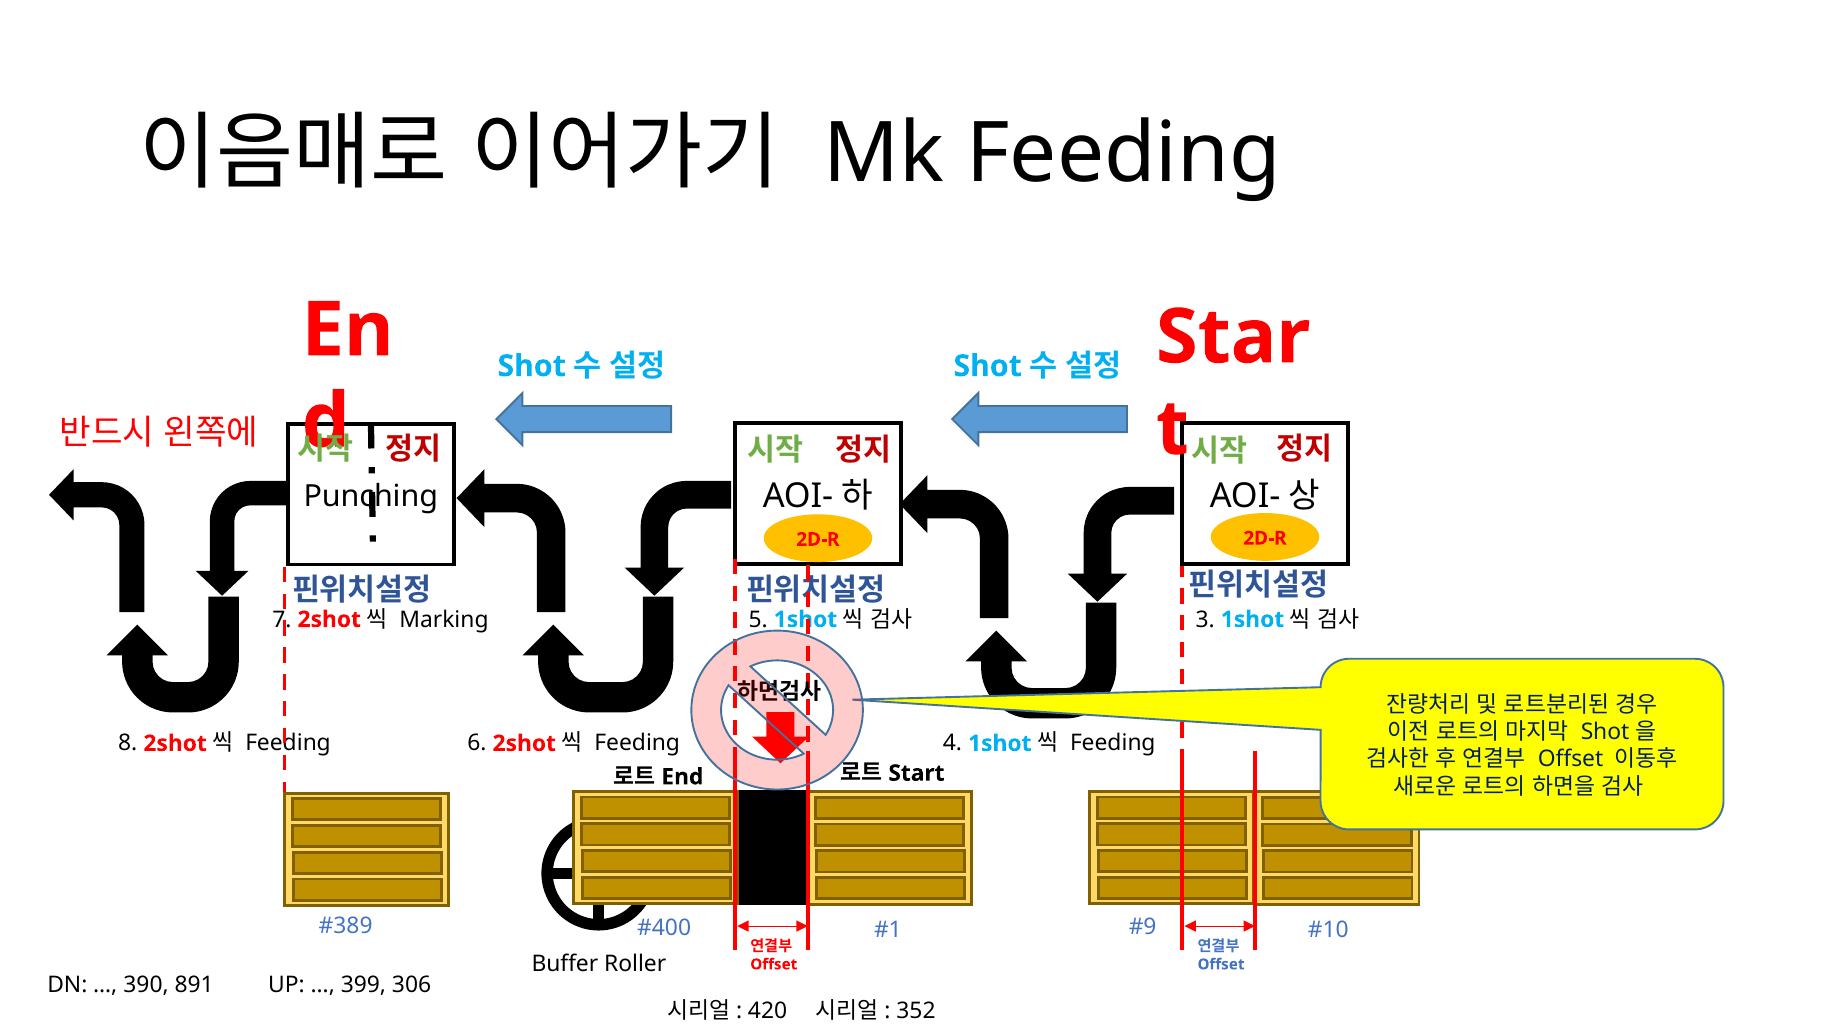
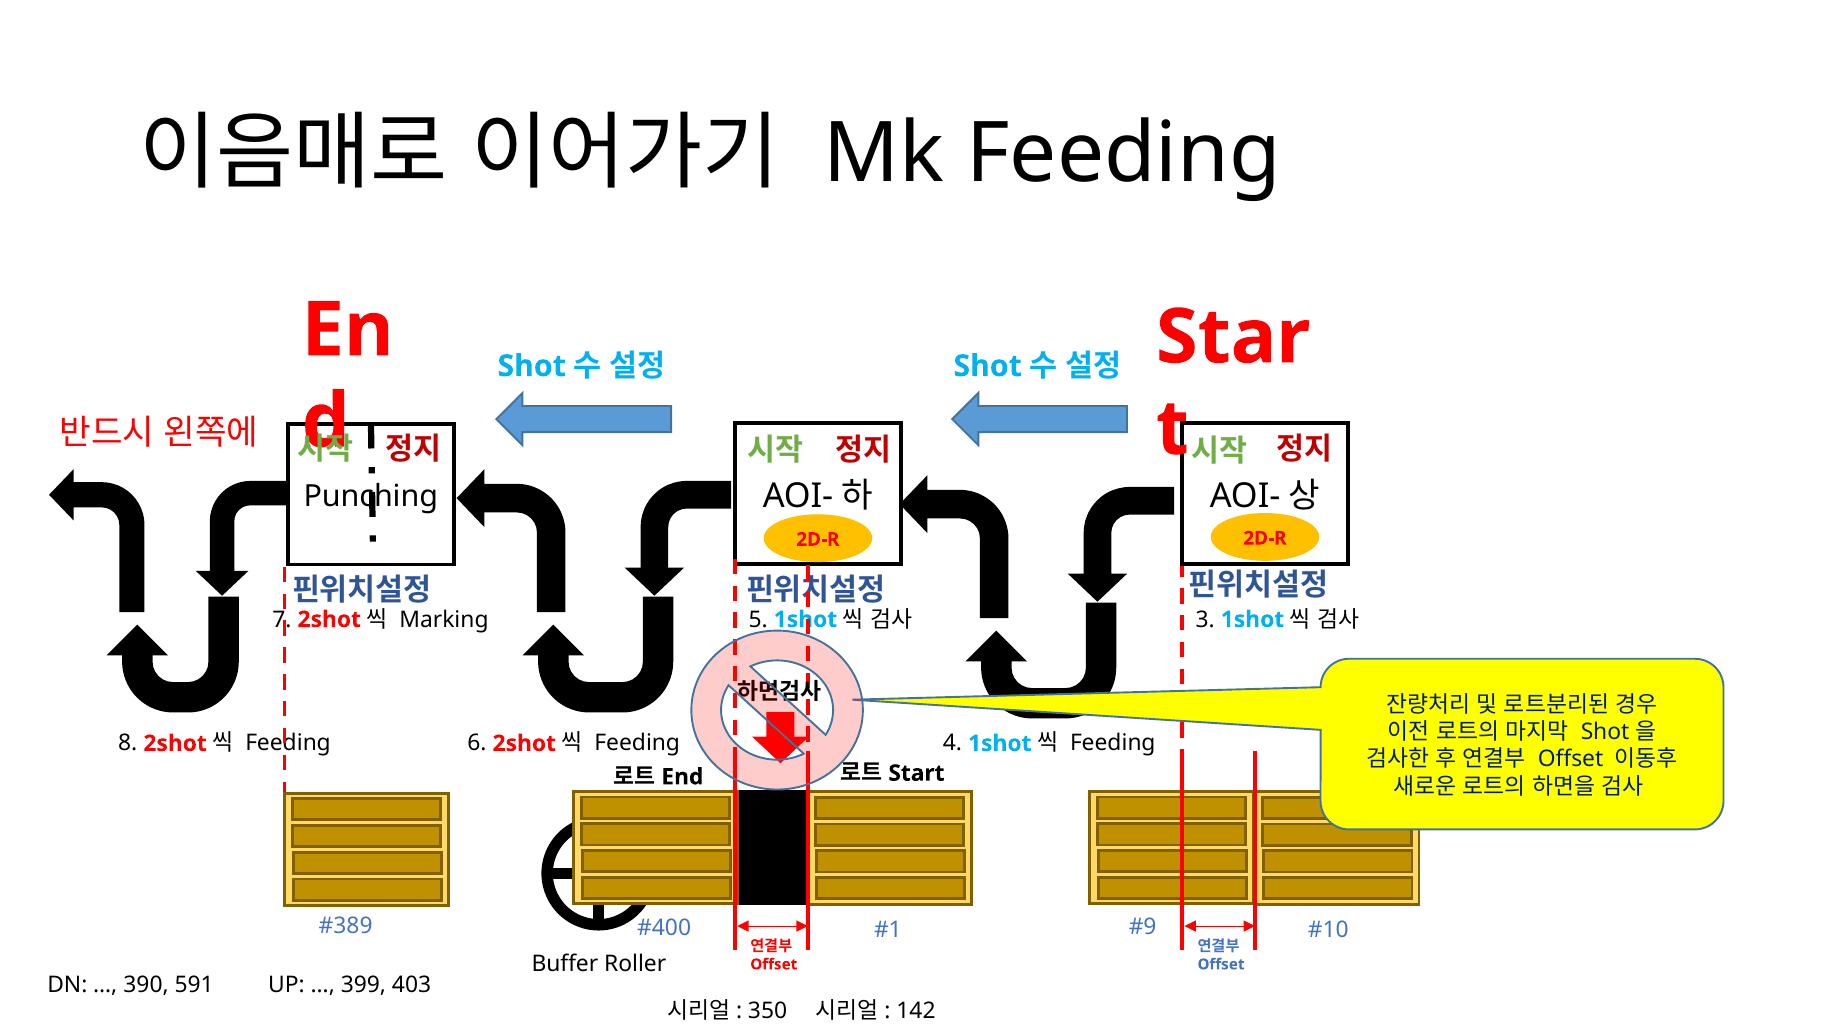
891: 891 -> 591 (194, 985)
306: 306 -> 403 (412, 985)
420: 420 -> 350 (768, 1010)
352: 352 -> 142 (916, 1010)
